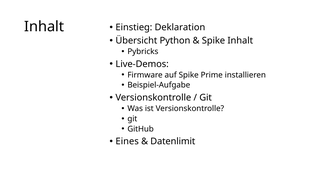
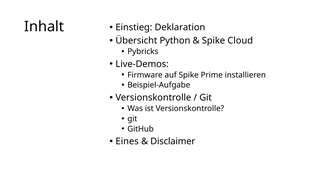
Spike Inhalt: Inhalt -> Cloud (240, 41)
Datenlimit: Datenlimit -> Disclaimer (173, 142)
